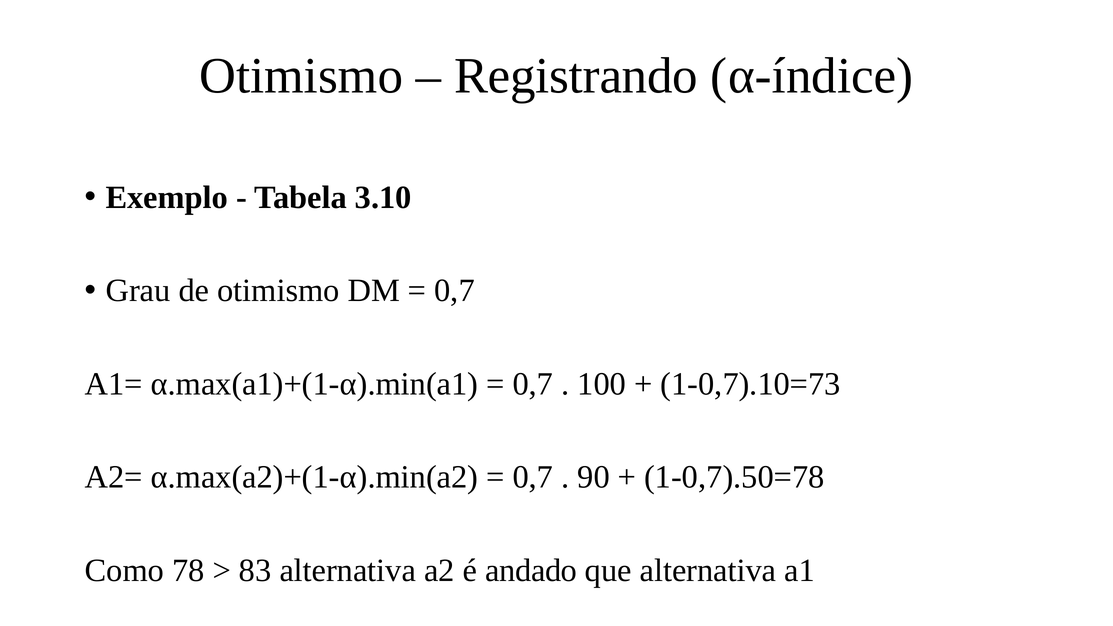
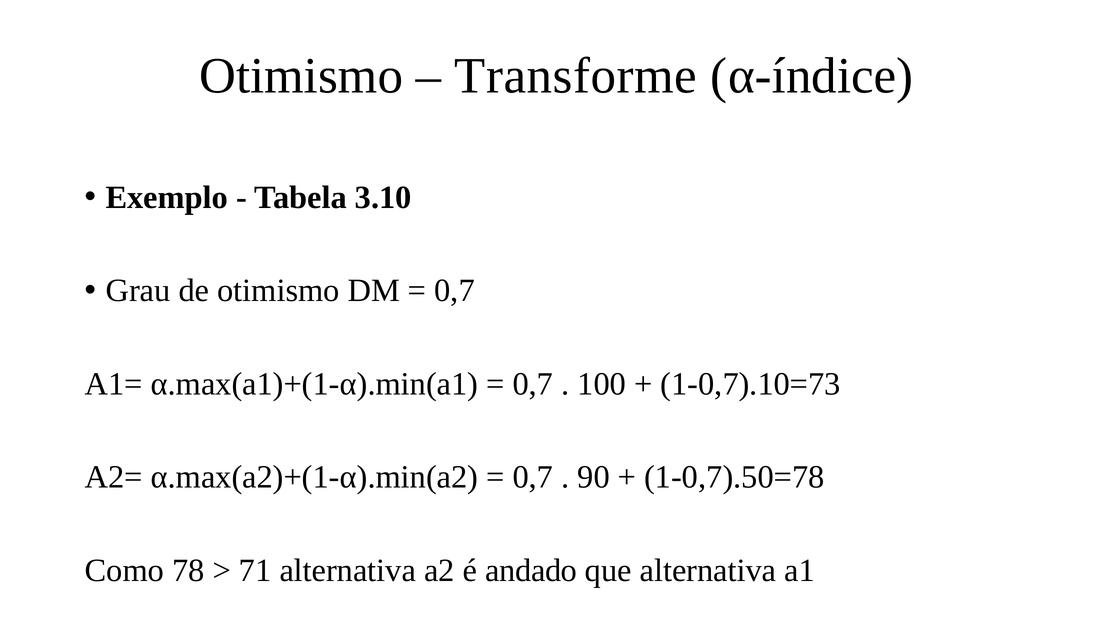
Registrando: Registrando -> Transforme (576, 76)
83: 83 -> 71 (255, 571)
